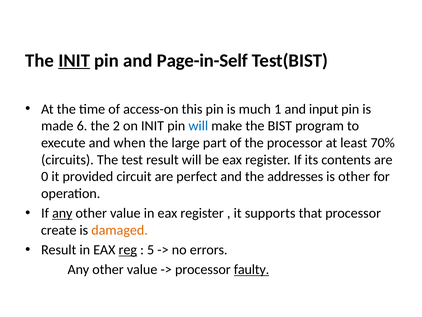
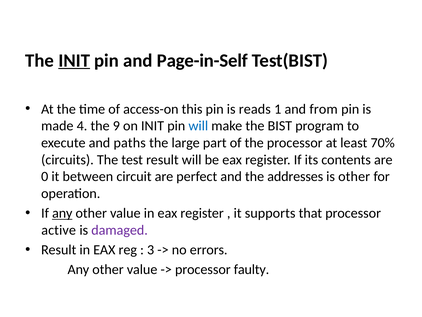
much: much -> reads (255, 109)
input: input -> from (324, 109)
6: 6 -> 4 (82, 126)
2: 2 -> 9 (116, 126)
when: when -> paths (130, 143)
provided: provided -> between (88, 176)
create: create -> active (59, 230)
damaged colour: orange -> purple (120, 230)
reg underline: present -> none (128, 250)
5: 5 -> 3 (151, 250)
faulty underline: present -> none (252, 269)
